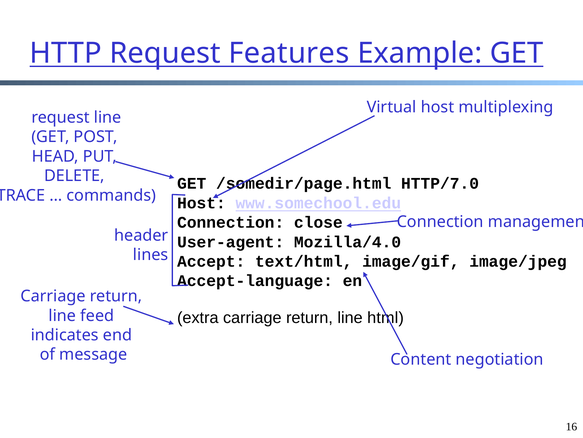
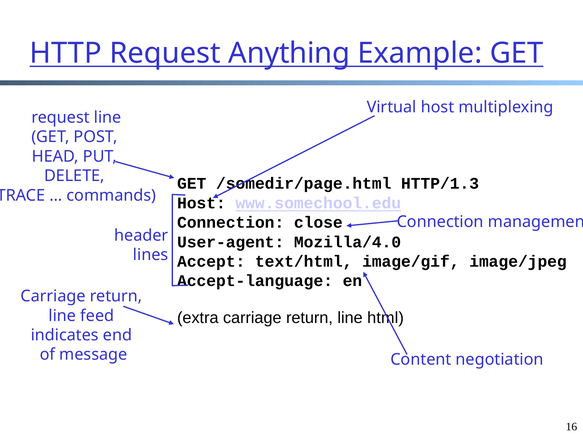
Features: Features -> Anything (289, 53)
HTTP/7.0: HTTP/7.0 -> HTTP/1.3 (440, 183)
